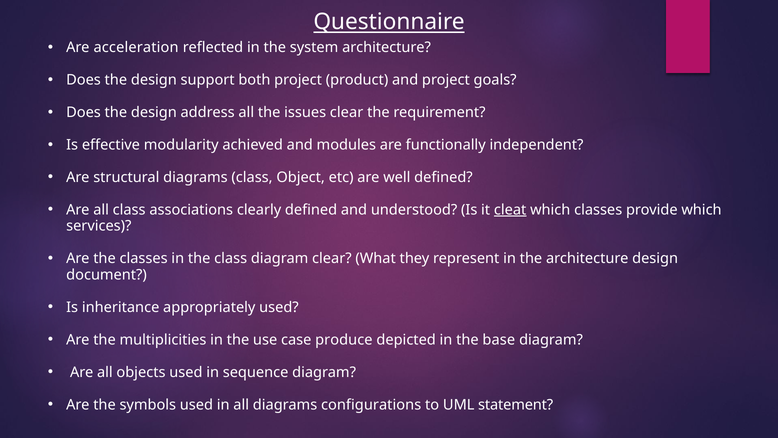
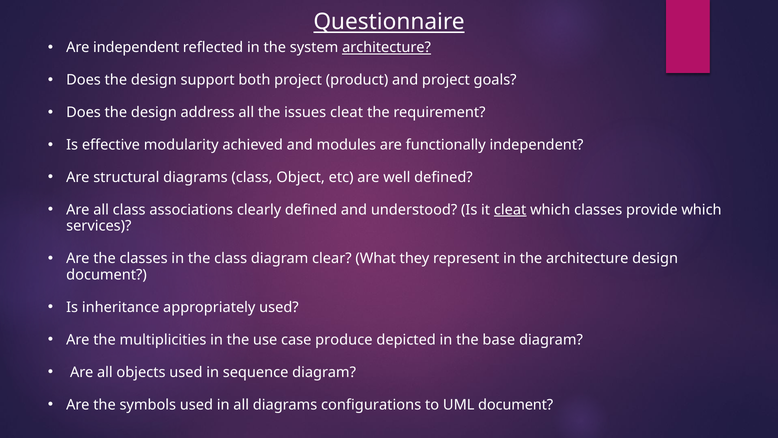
Are acceleration: acceleration -> independent (136, 48)
architecture underline: none -> present (387, 48)
issues clear: clear -> cleat (347, 112)
UML statement: statement -> document (516, 404)
